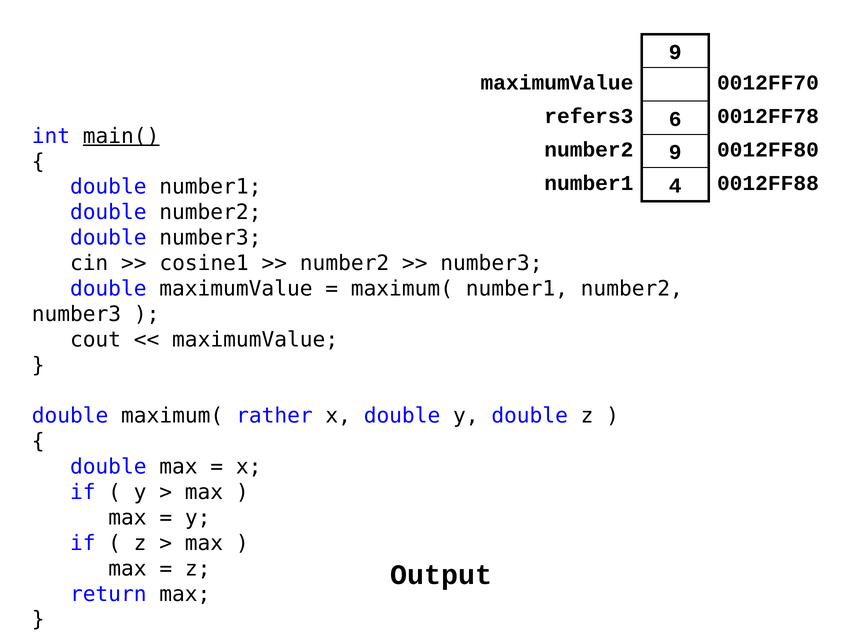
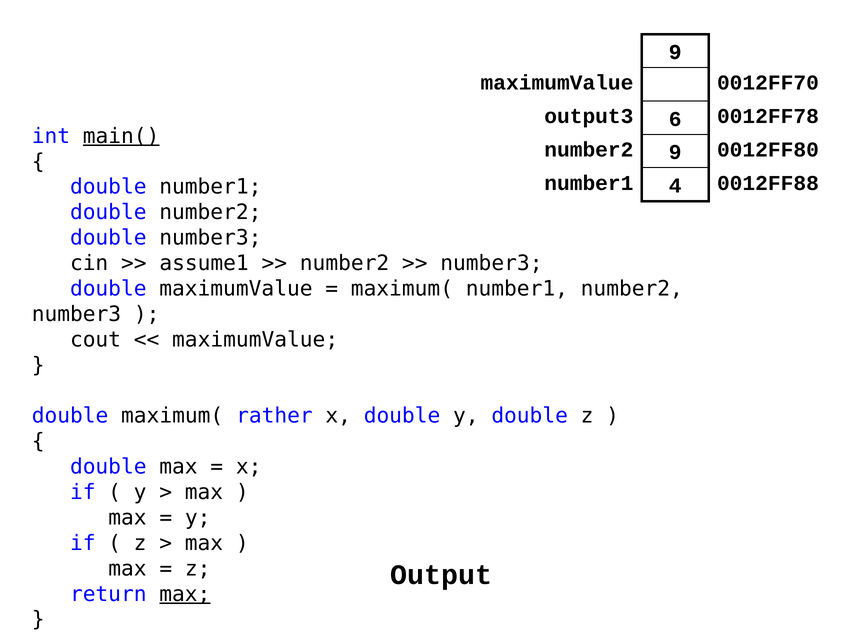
refers3: refers3 -> output3 (589, 116)
cosine1: cosine1 -> assume1 (204, 264)
max underline: none -> present (185, 595)
